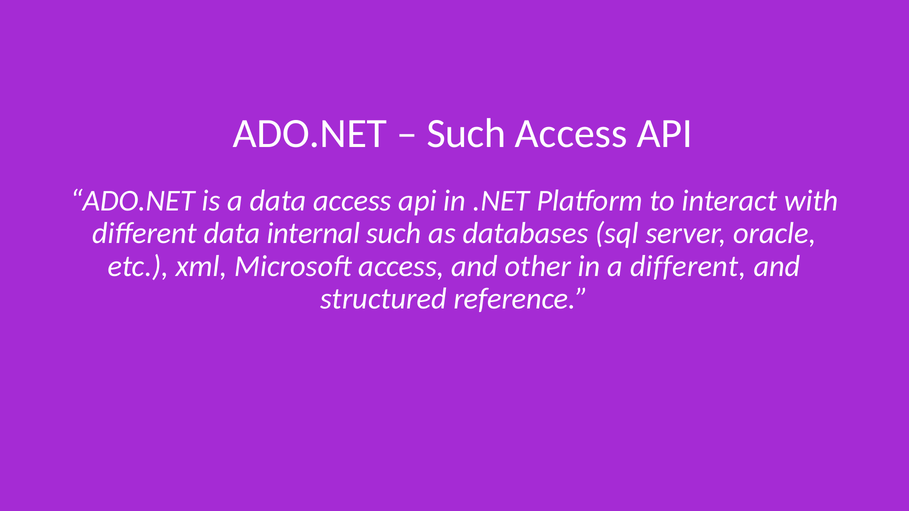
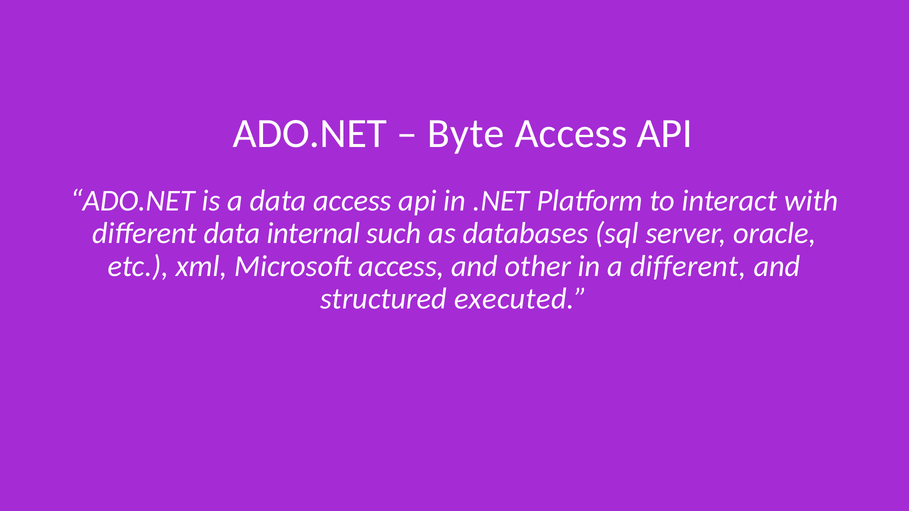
Such: Such -> Byte (466, 134)
reference: reference -> executed (521, 299)
